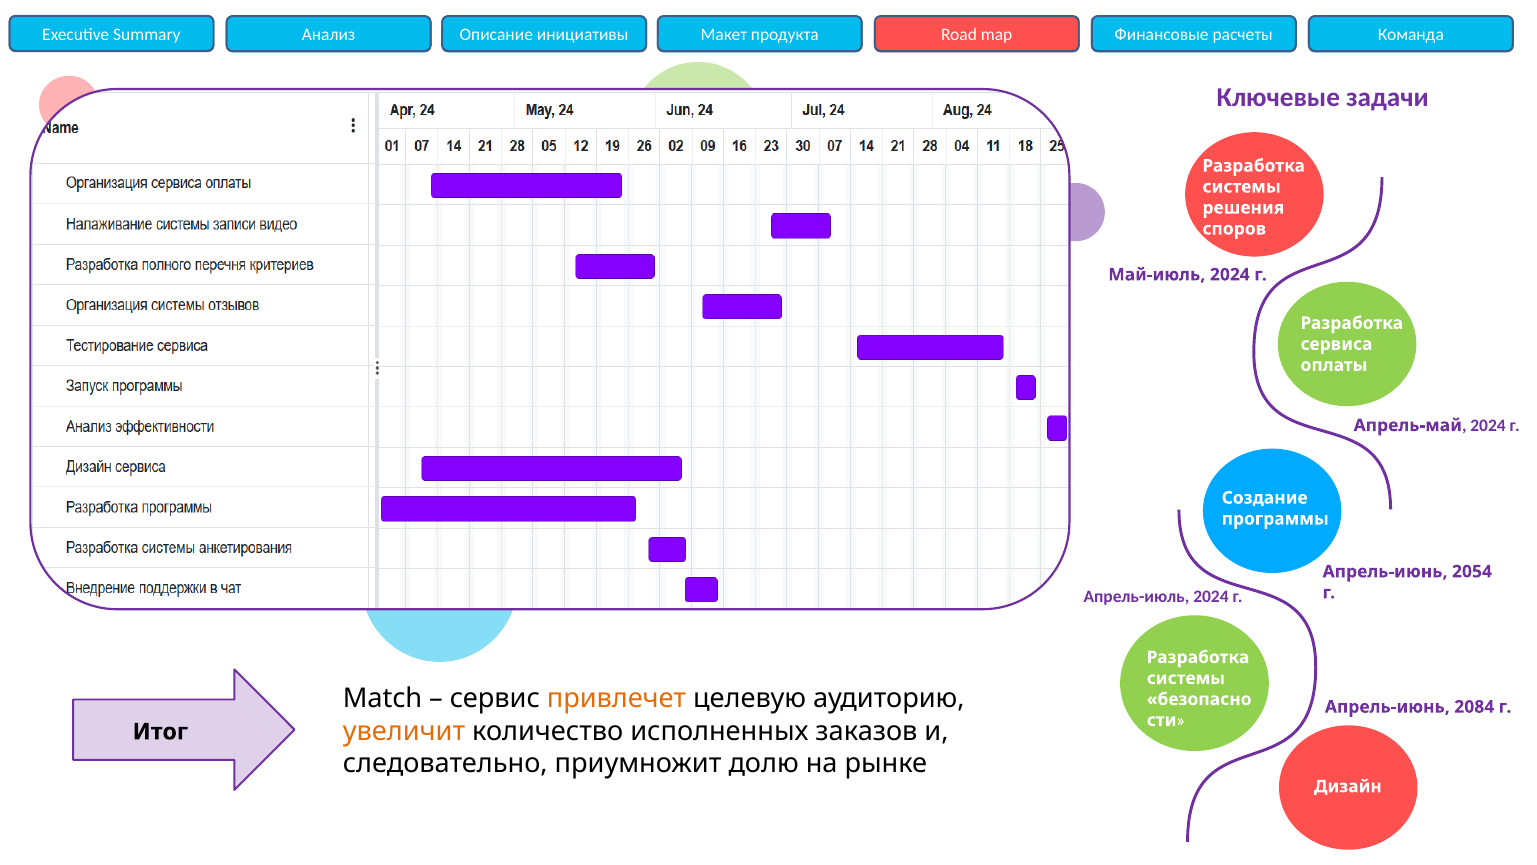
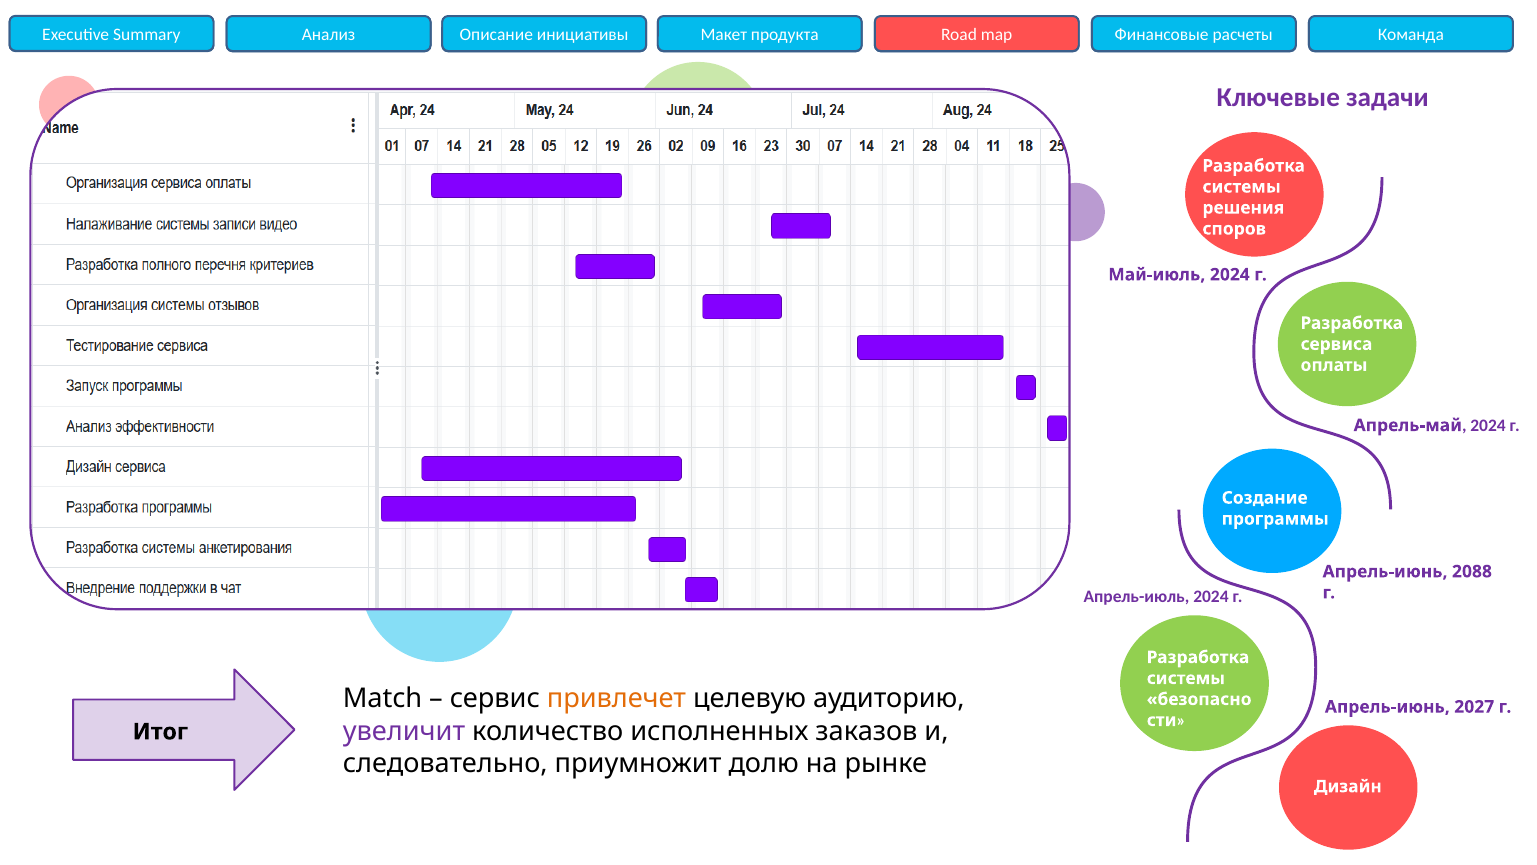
2054: 2054 -> 2088 (1472, 571)
2084: 2084 -> 2027 (1474, 707)
увеличит colour: orange -> purple (404, 731)
